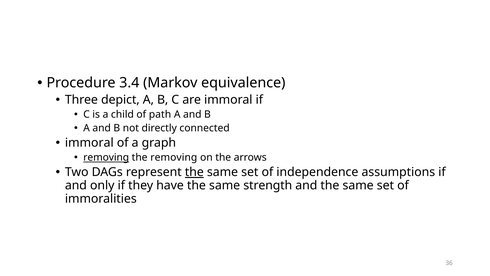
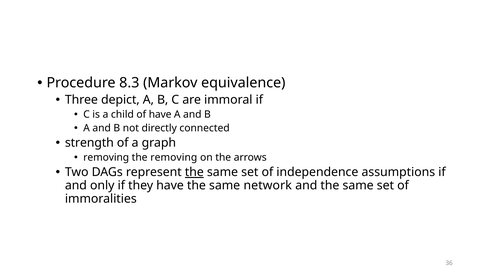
3.4: 3.4 -> 8.3 (129, 83)
of path: path -> have (160, 114)
immoral: immoral -> strength (89, 143)
removing underline: present -> none (106, 157)
strength: strength -> network (268, 185)
